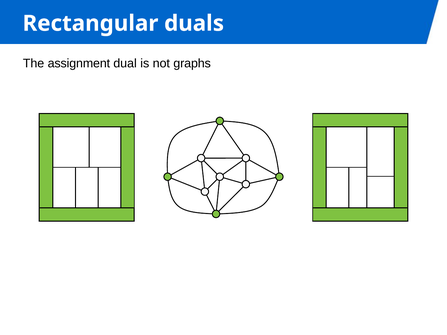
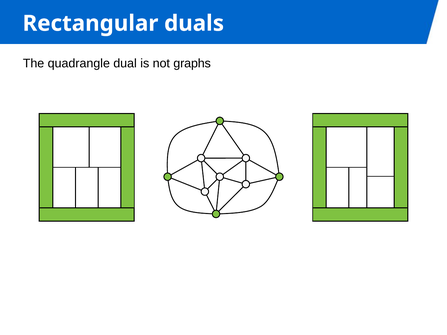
assignment: assignment -> quadrangle (79, 63)
